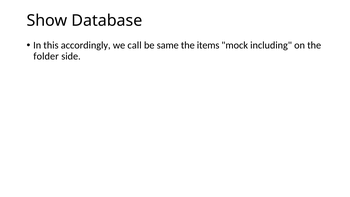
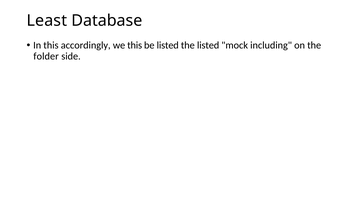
Show: Show -> Least (47, 21)
we call: call -> this (135, 45)
be same: same -> listed (168, 45)
the items: items -> listed (208, 45)
